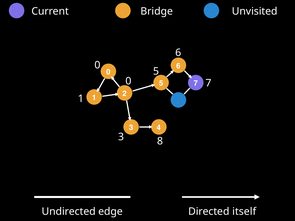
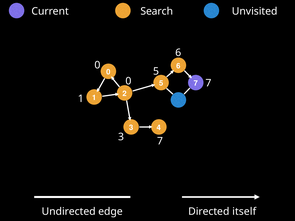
Bridge: Bridge -> Search (157, 11)
3 8: 8 -> 7 (160, 141)
